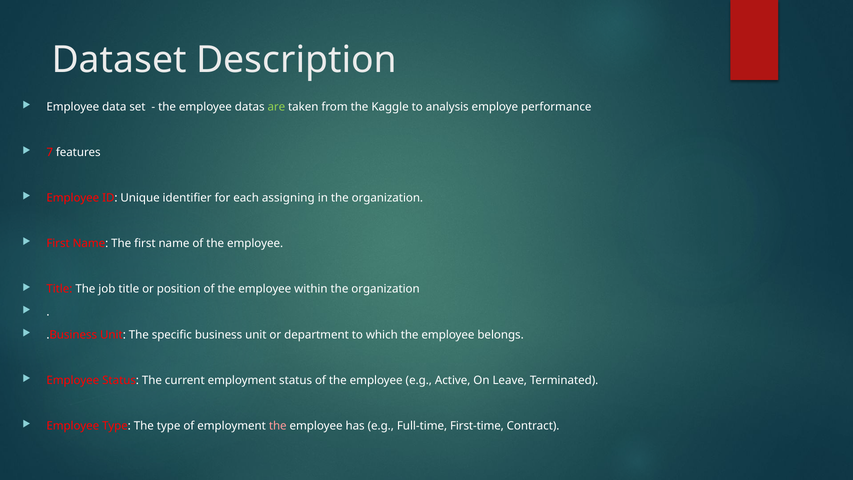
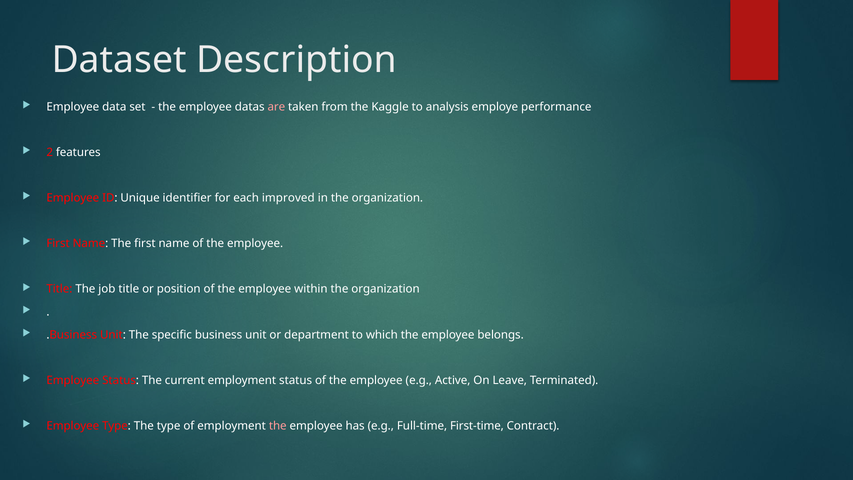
are colour: light green -> pink (276, 107)
7: 7 -> 2 (50, 152)
assigning: assigning -> improved (288, 198)
